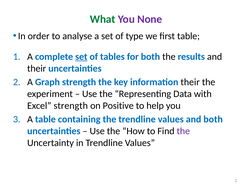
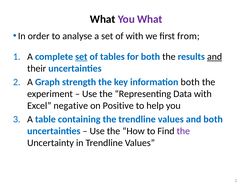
What colour: green -> black (103, 19)
You None: None -> What (150, 19)
of type: type -> with (135, 36)
first table: table -> from (188, 36)
and underline: none -> present (215, 57)
information their: their -> both (190, 82)
Excel strength: strength -> negative (71, 106)
